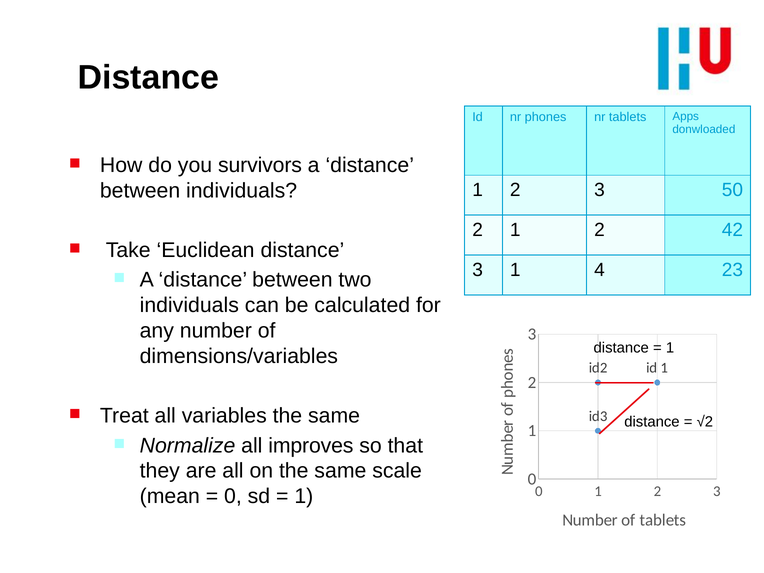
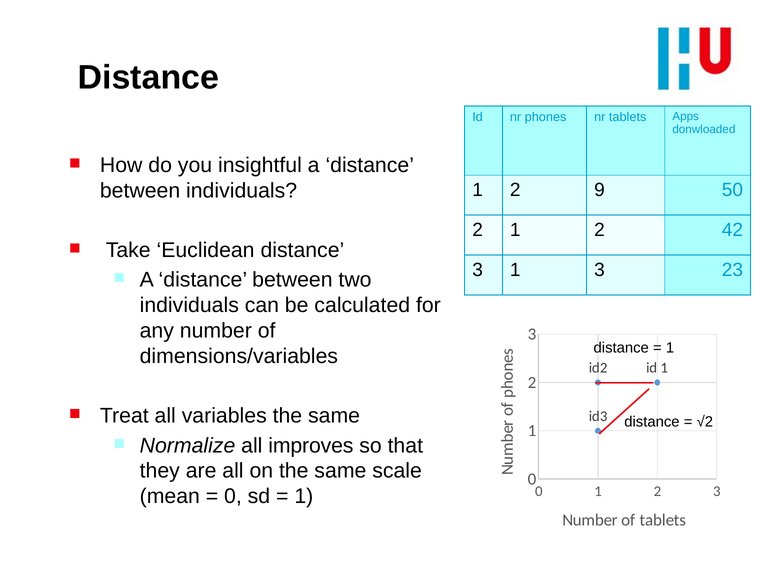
survivors: survivors -> insightful (260, 165)
3: 3 -> 9 (599, 190)
1 4: 4 -> 3 (599, 270)
